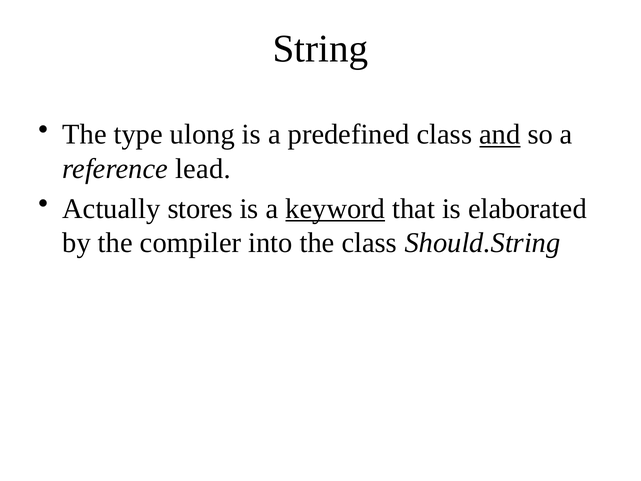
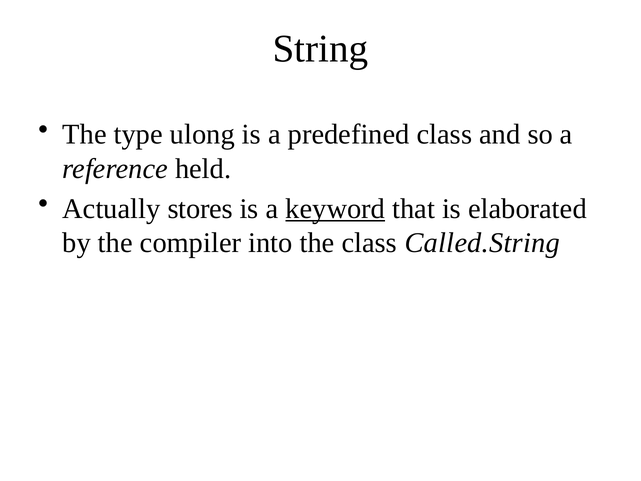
and underline: present -> none (500, 134)
lead: lead -> held (203, 169)
Should.String: Should.String -> Called.String (482, 243)
